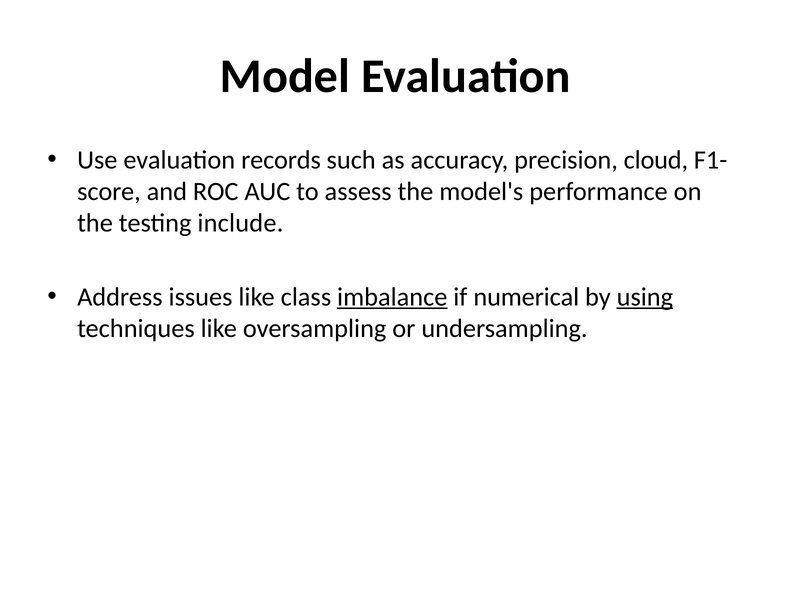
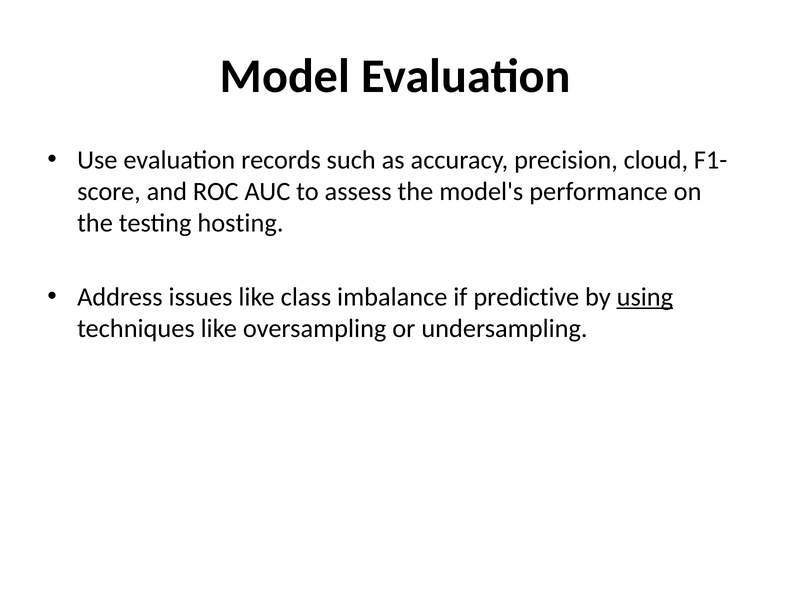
include: include -> hosting (240, 223)
imbalance underline: present -> none (392, 297)
numerical: numerical -> predictive (526, 297)
